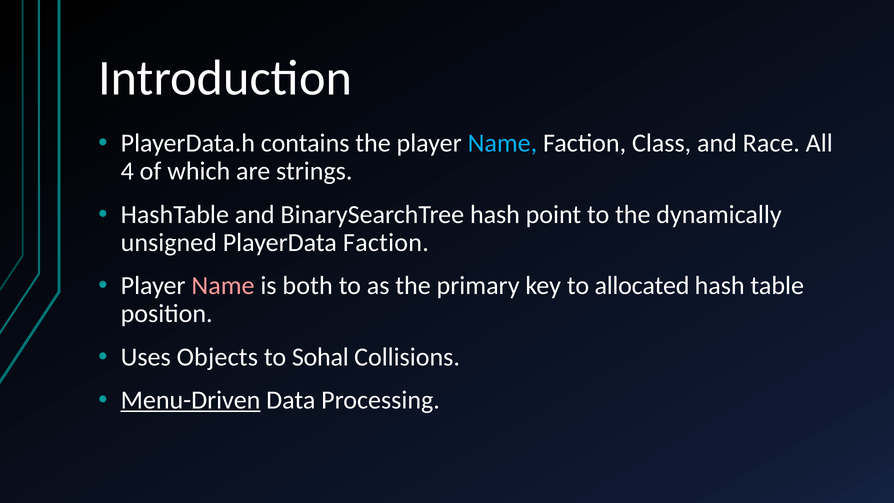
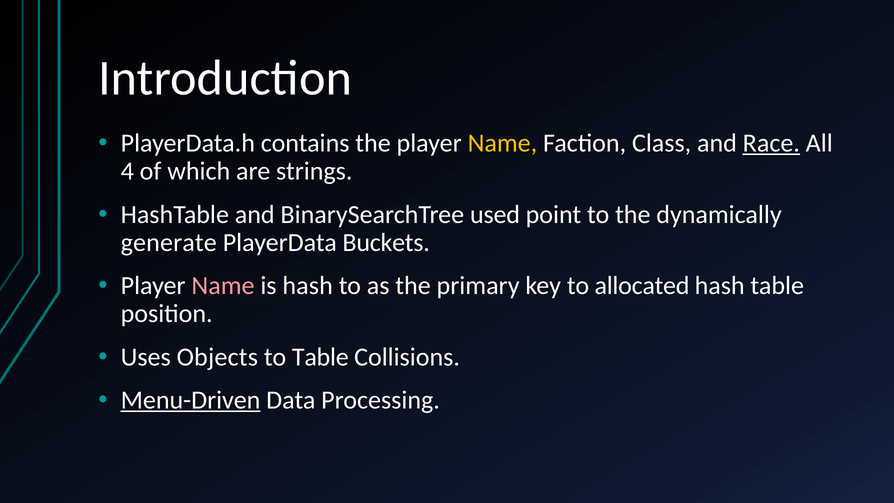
Name colour: light blue -> yellow (502, 143)
Race underline: none -> present (771, 143)
BinarySearchTree hash: hash -> used (495, 214)
unsigned: unsigned -> generate (169, 243)
PlayerData Faction: Faction -> Buckets (386, 243)
is both: both -> hash (308, 286)
to Sohal: Sohal -> Table (320, 357)
